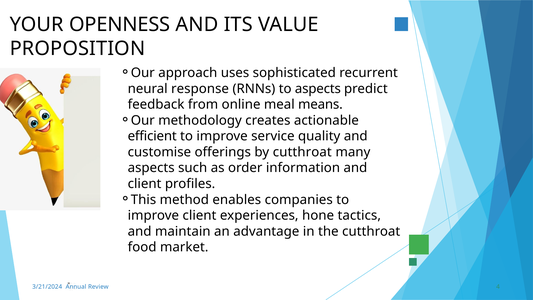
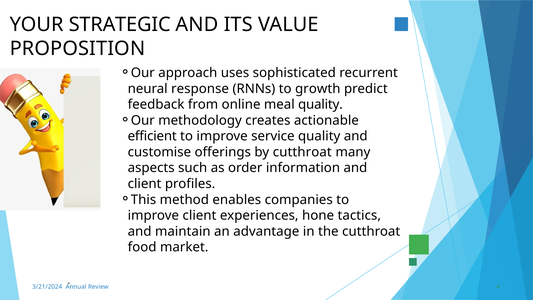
OPENNESS: OPENNESS -> STRATEGIC (120, 25)
to aspects: aspects -> growth (318, 89)
meal means: means -> quality (320, 105)
